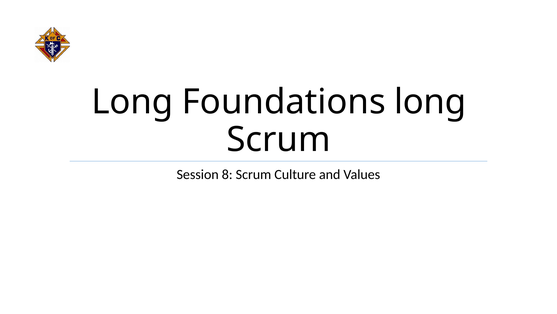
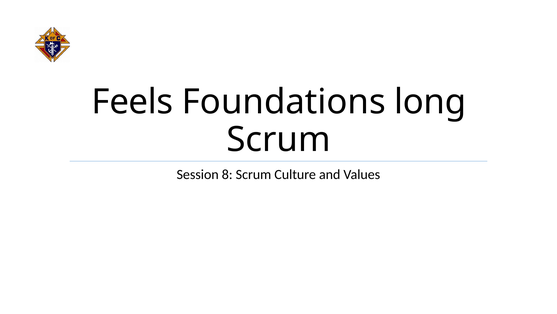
Long: Long -> Feels (132, 102)
